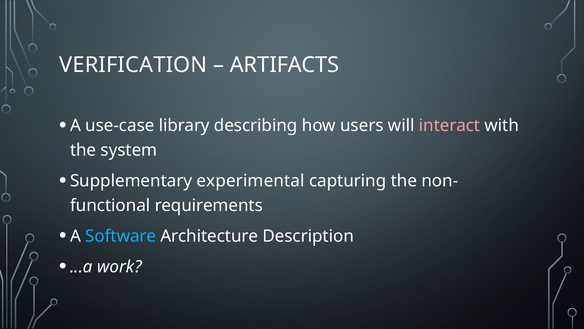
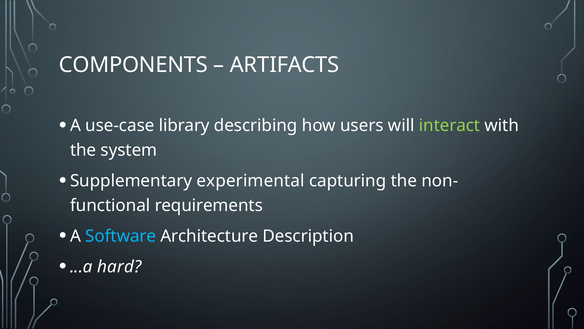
VERIFICATION: VERIFICATION -> COMPONENTS (133, 65)
interact colour: pink -> light green (450, 125)
work: work -> hard (119, 266)
